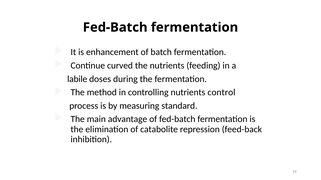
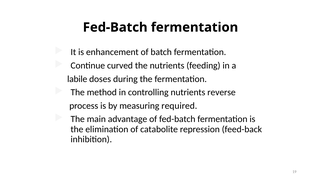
control: control -> reverse (222, 93)
standard: standard -> required (179, 106)
